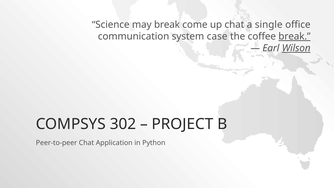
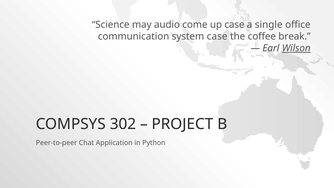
may break: break -> audio (167, 25)
up chat: chat -> case (234, 25)
break underline: present -> none (294, 36)
